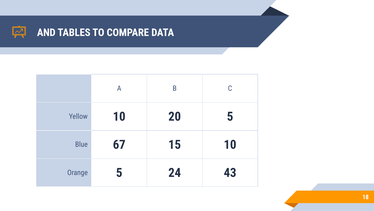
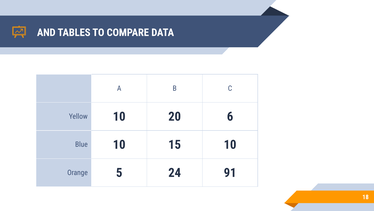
20 5: 5 -> 6 (230, 116)
Blue 67: 67 -> 10 (119, 144)
43: 43 -> 91 (230, 172)
